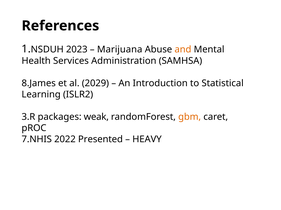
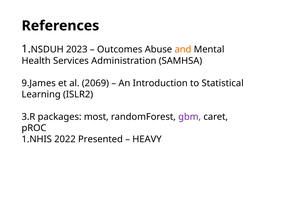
Marijuana: Marijuana -> Outcomes (120, 50)
8.James: 8.James -> 9.James (39, 84)
2029: 2029 -> 2069 (95, 84)
weak: weak -> most (96, 117)
gbm colour: orange -> purple (190, 117)
7.NHIS: 7.NHIS -> 1.NHIS (37, 140)
